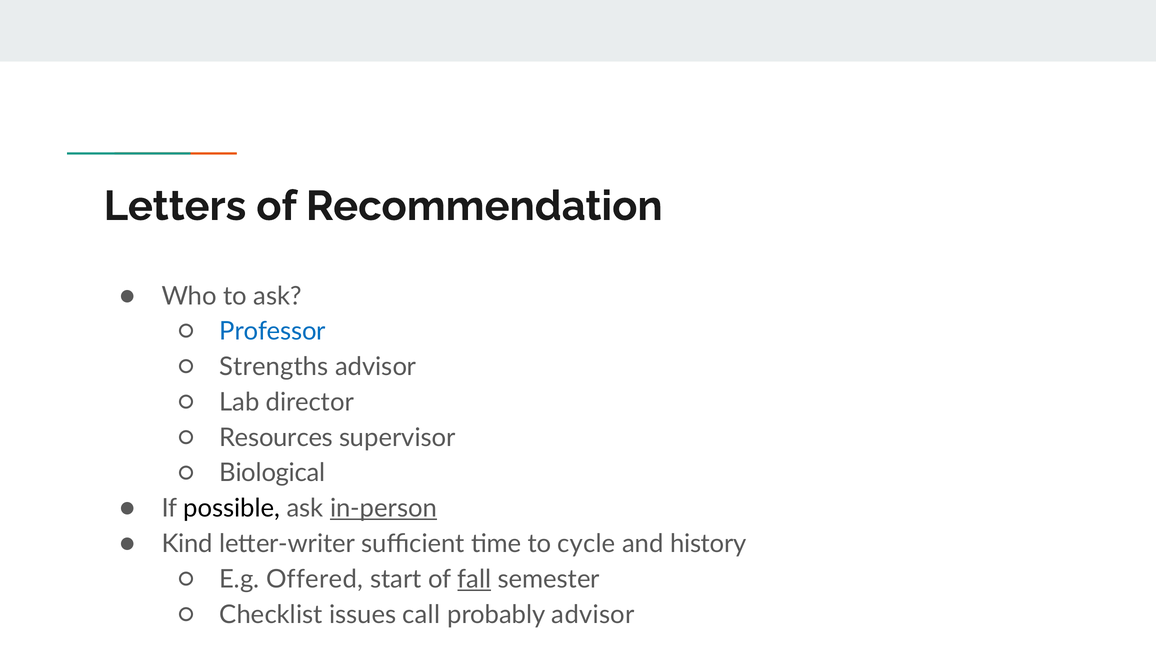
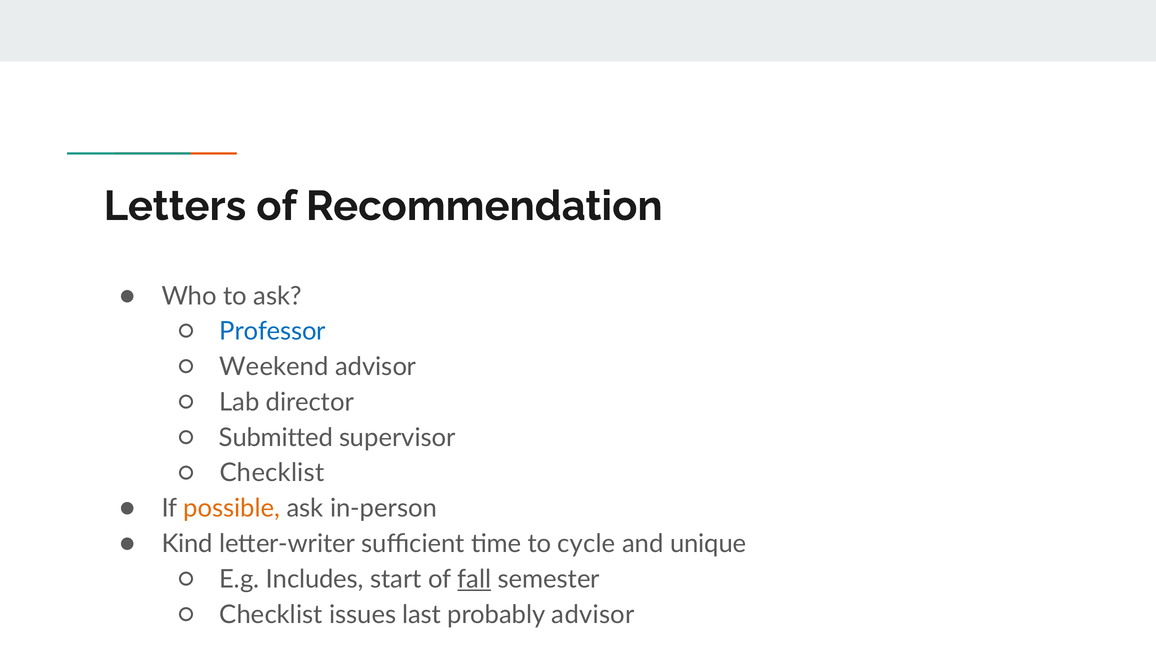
Strengths: Strengths -> Weekend (274, 367)
Resources: Resources -> Submitted (276, 438)
Biological: Biological -> Checklist (272, 473)
possible colour: black -> orange (232, 509)
in-person underline: present -> none (384, 509)
history: history -> unique (708, 544)
Offered: Offered -> Includes (315, 579)
call: call -> last (422, 615)
